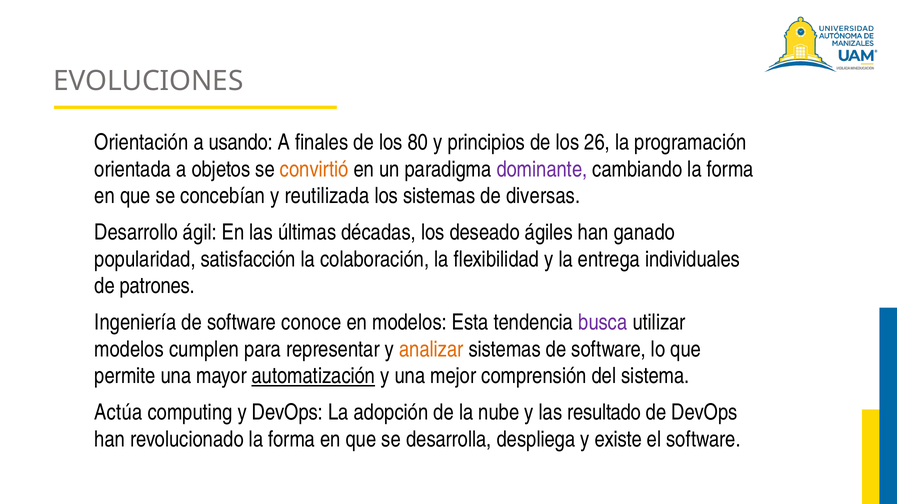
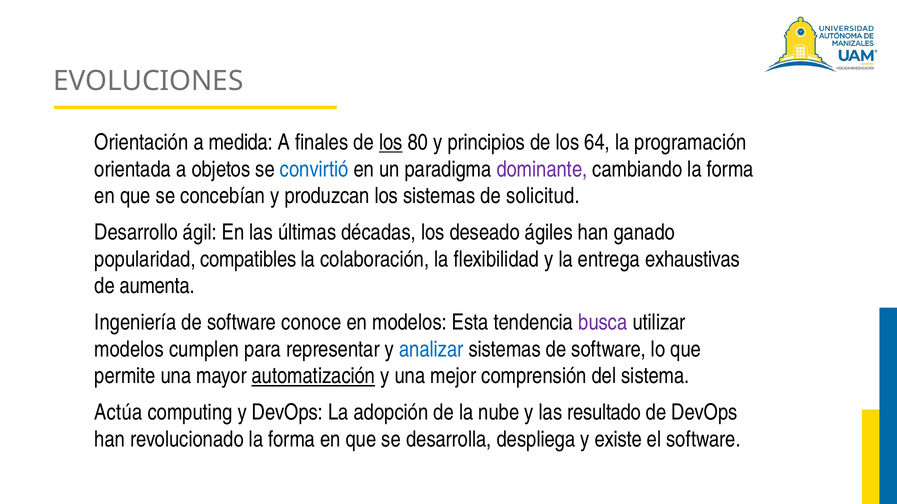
usando: usando -> medida (241, 142)
los underline: none -> present (391, 142)
26: 26 -> 64 (597, 142)
convirtió colour: orange -> blue (314, 169)
reutilizada: reutilizada -> produzcan (327, 196)
diversas: diversas -> solicitud (543, 196)
satisfacción: satisfacción -> compatibles (248, 259)
individuales: individuales -> exhaustivas (693, 259)
patrones: patrones -> aumenta (157, 286)
analizar colour: orange -> blue (431, 350)
